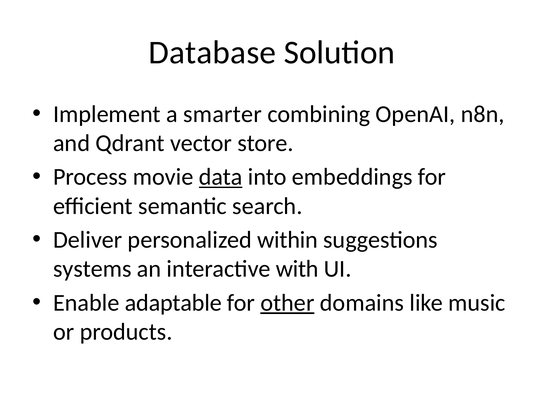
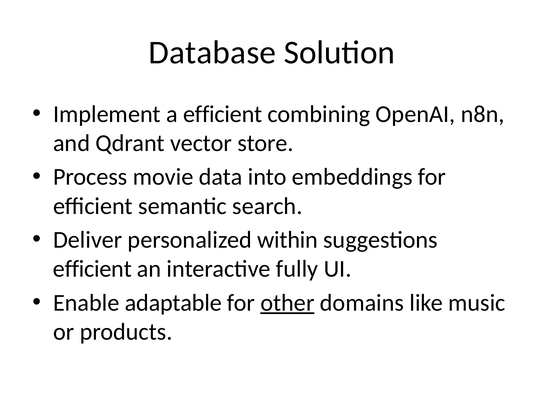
a smarter: smarter -> efficient (223, 114)
data underline: present -> none (221, 177)
systems: systems -> efficient (92, 269)
with: with -> fully (297, 269)
